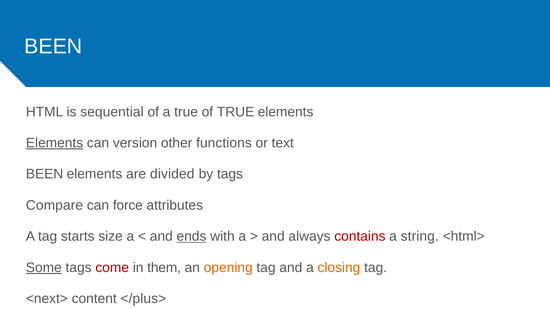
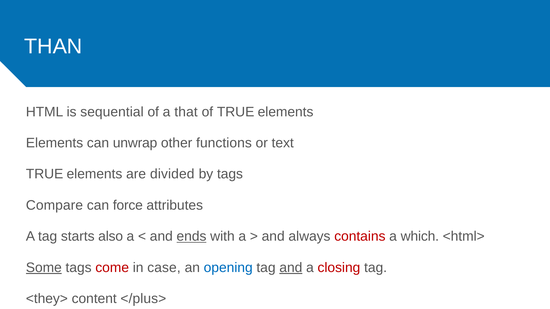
BEEN: BEEN -> THAN (53, 47)
a true: true -> that (186, 112)
Elements underline: present -> none (55, 143)
version: version -> unwrap (135, 143)
BEEN: BEEN -> TRUE (45, 174)
size: size -> also (111, 237)
string: string -> which (420, 237)
them: them -> case (164, 268)
opening colour: orange -> blue (228, 268)
and underline: none -> present (291, 268)
closing colour: orange -> red (339, 268)
<next>: <next> -> <they> (47, 299)
